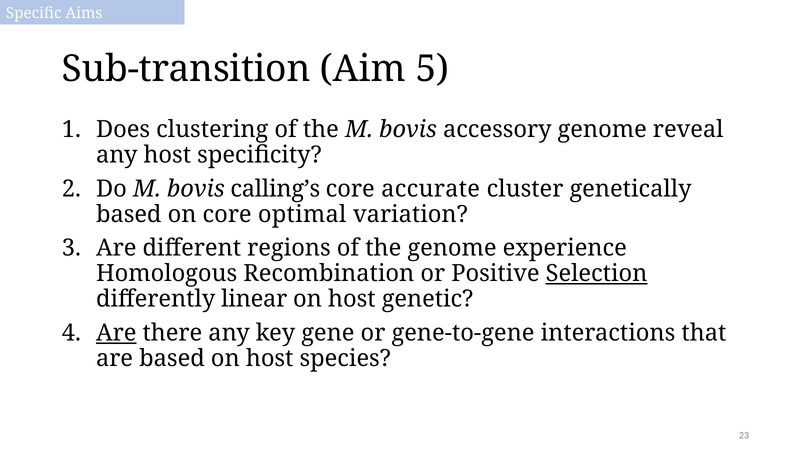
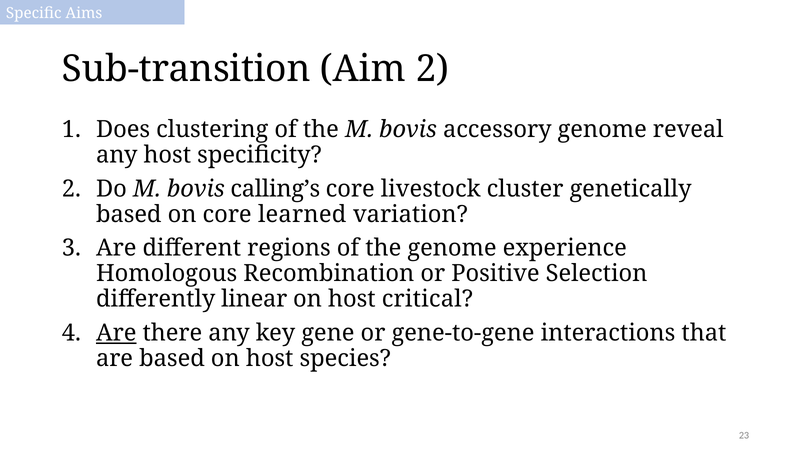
Aim 5: 5 -> 2 (432, 69)
accurate: accurate -> livestock (431, 189)
optimal: optimal -> learned (302, 214)
Selection underline: present -> none (597, 274)
genetic: genetic -> critical (427, 299)
